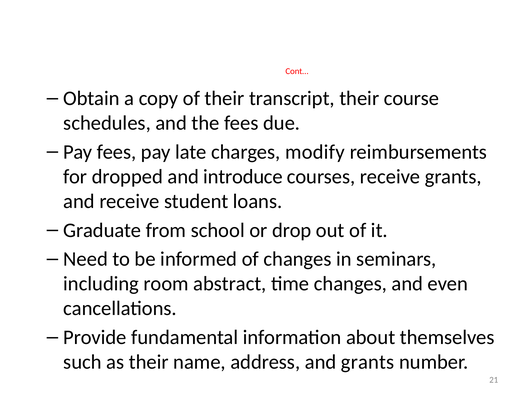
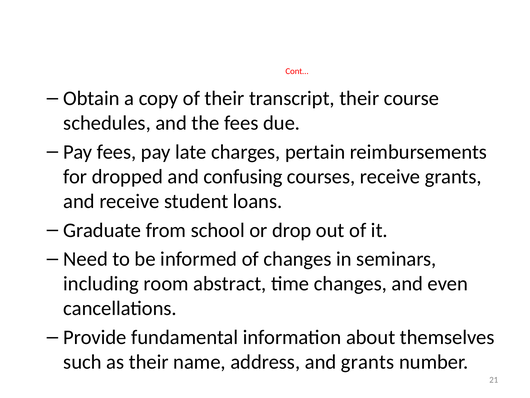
modify: modify -> pertain (315, 152)
introduce: introduce -> confusing (243, 176)
